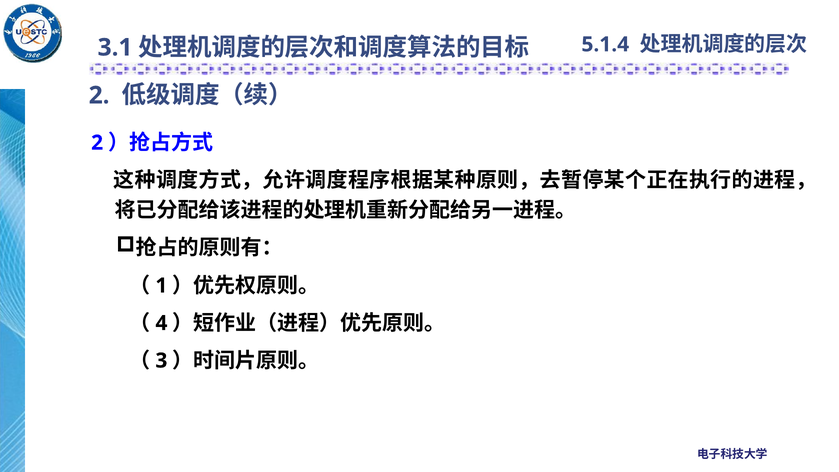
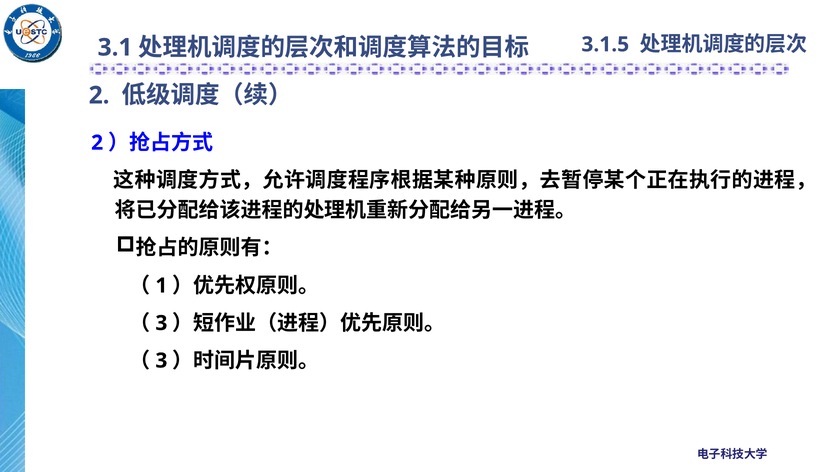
5.1.4: 5.1.4 -> 3.1.5 (605, 44)
4: 4 -> 3 (161, 323)
